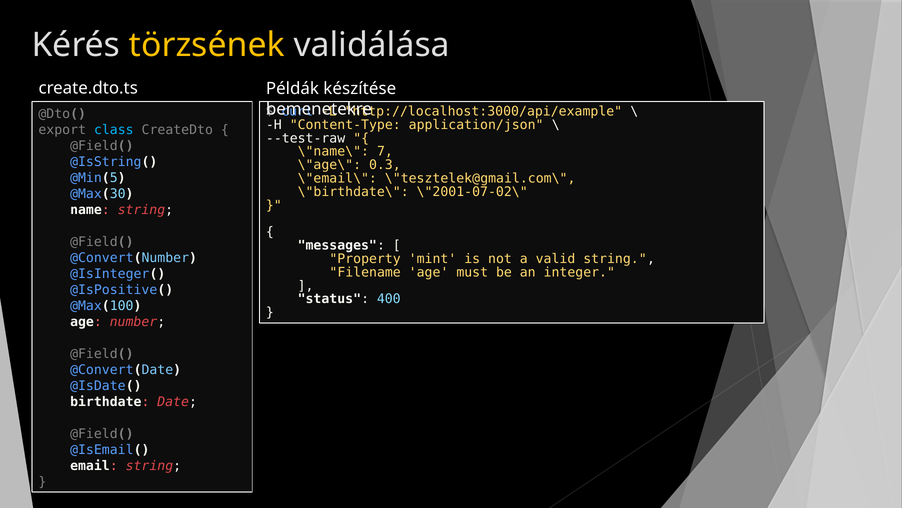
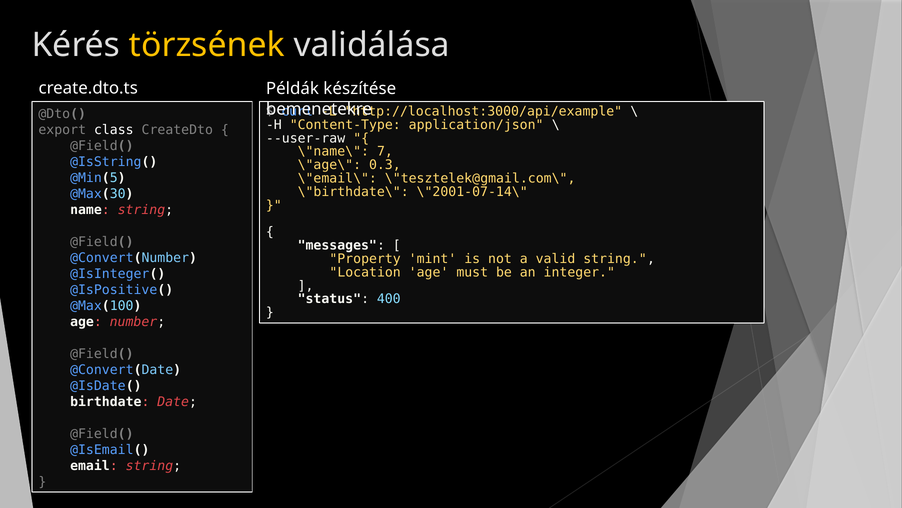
class colour: light blue -> white (114, 130)
--test-raw: --test-raw -> --user-raw (306, 138)
\"2001-07-02\: \"2001-07-02\ -> \"2001-07-14\ (472, 192)
Filename: Filename -> Location (365, 272)
